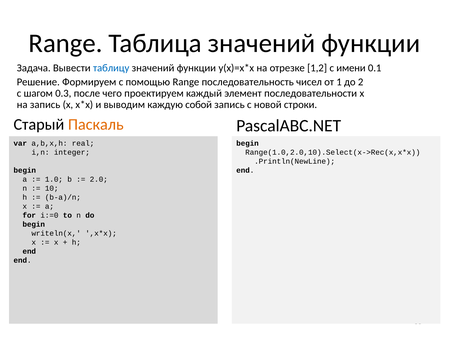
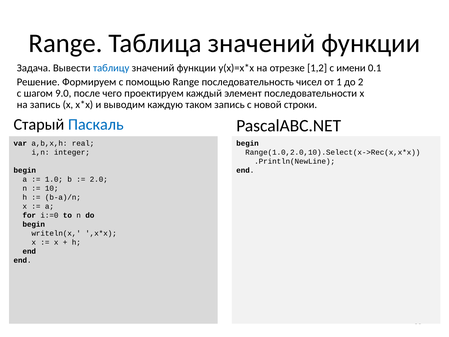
0.3: 0.3 -> 9.0 (63, 93)
собой: собой -> таком (199, 105)
Паскаль colour: orange -> blue (96, 124)
